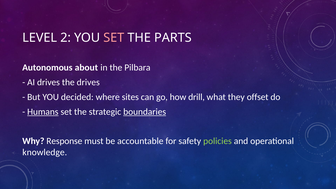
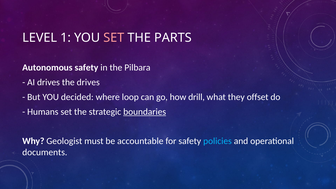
2: 2 -> 1 (66, 38)
Autonomous about: about -> safety (86, 68)
sites: sites -> loop (130, 97)
Humans underline: present -> none (43, 112)
Response: Response -> Geologist (64, 141)
policies colour: light green -> light blue (217, 141)
knowledge: knowledge -> documents (45, 152)
